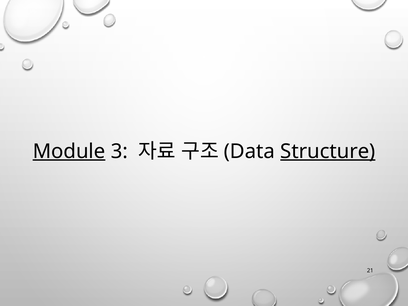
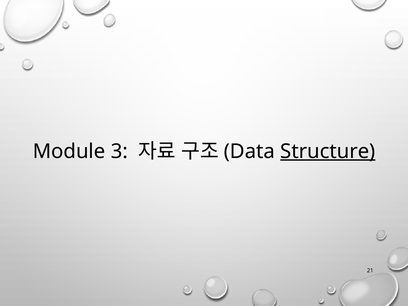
Module underline: present -> none (69, 151)
